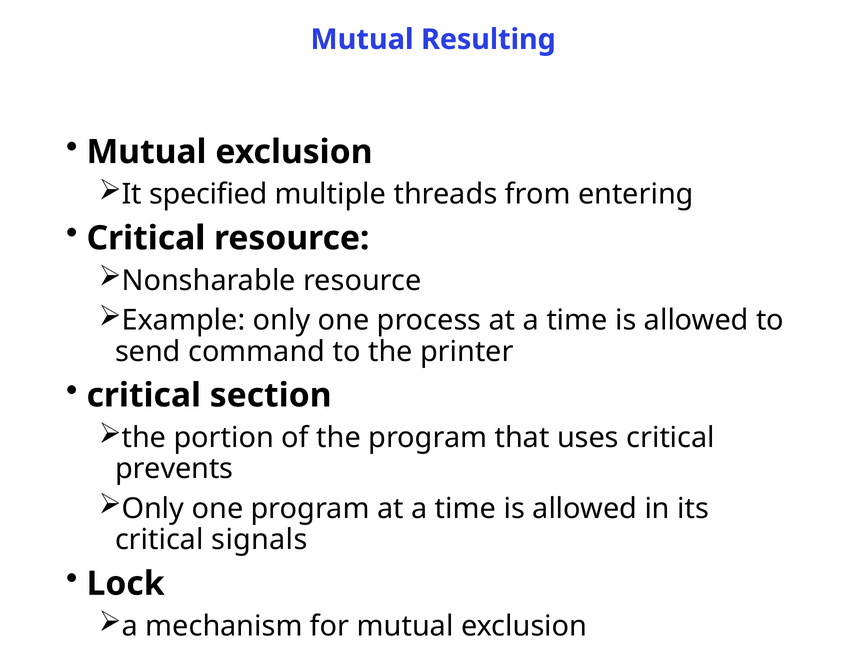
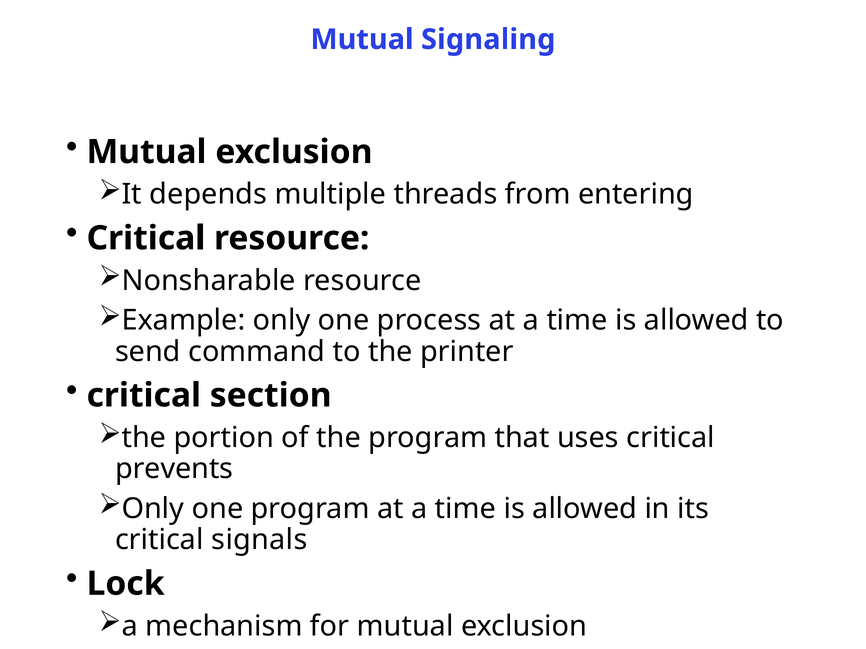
Resulting: Resulting -> Signaling (488, 39)
specified: specified -> depends (208, 195)
